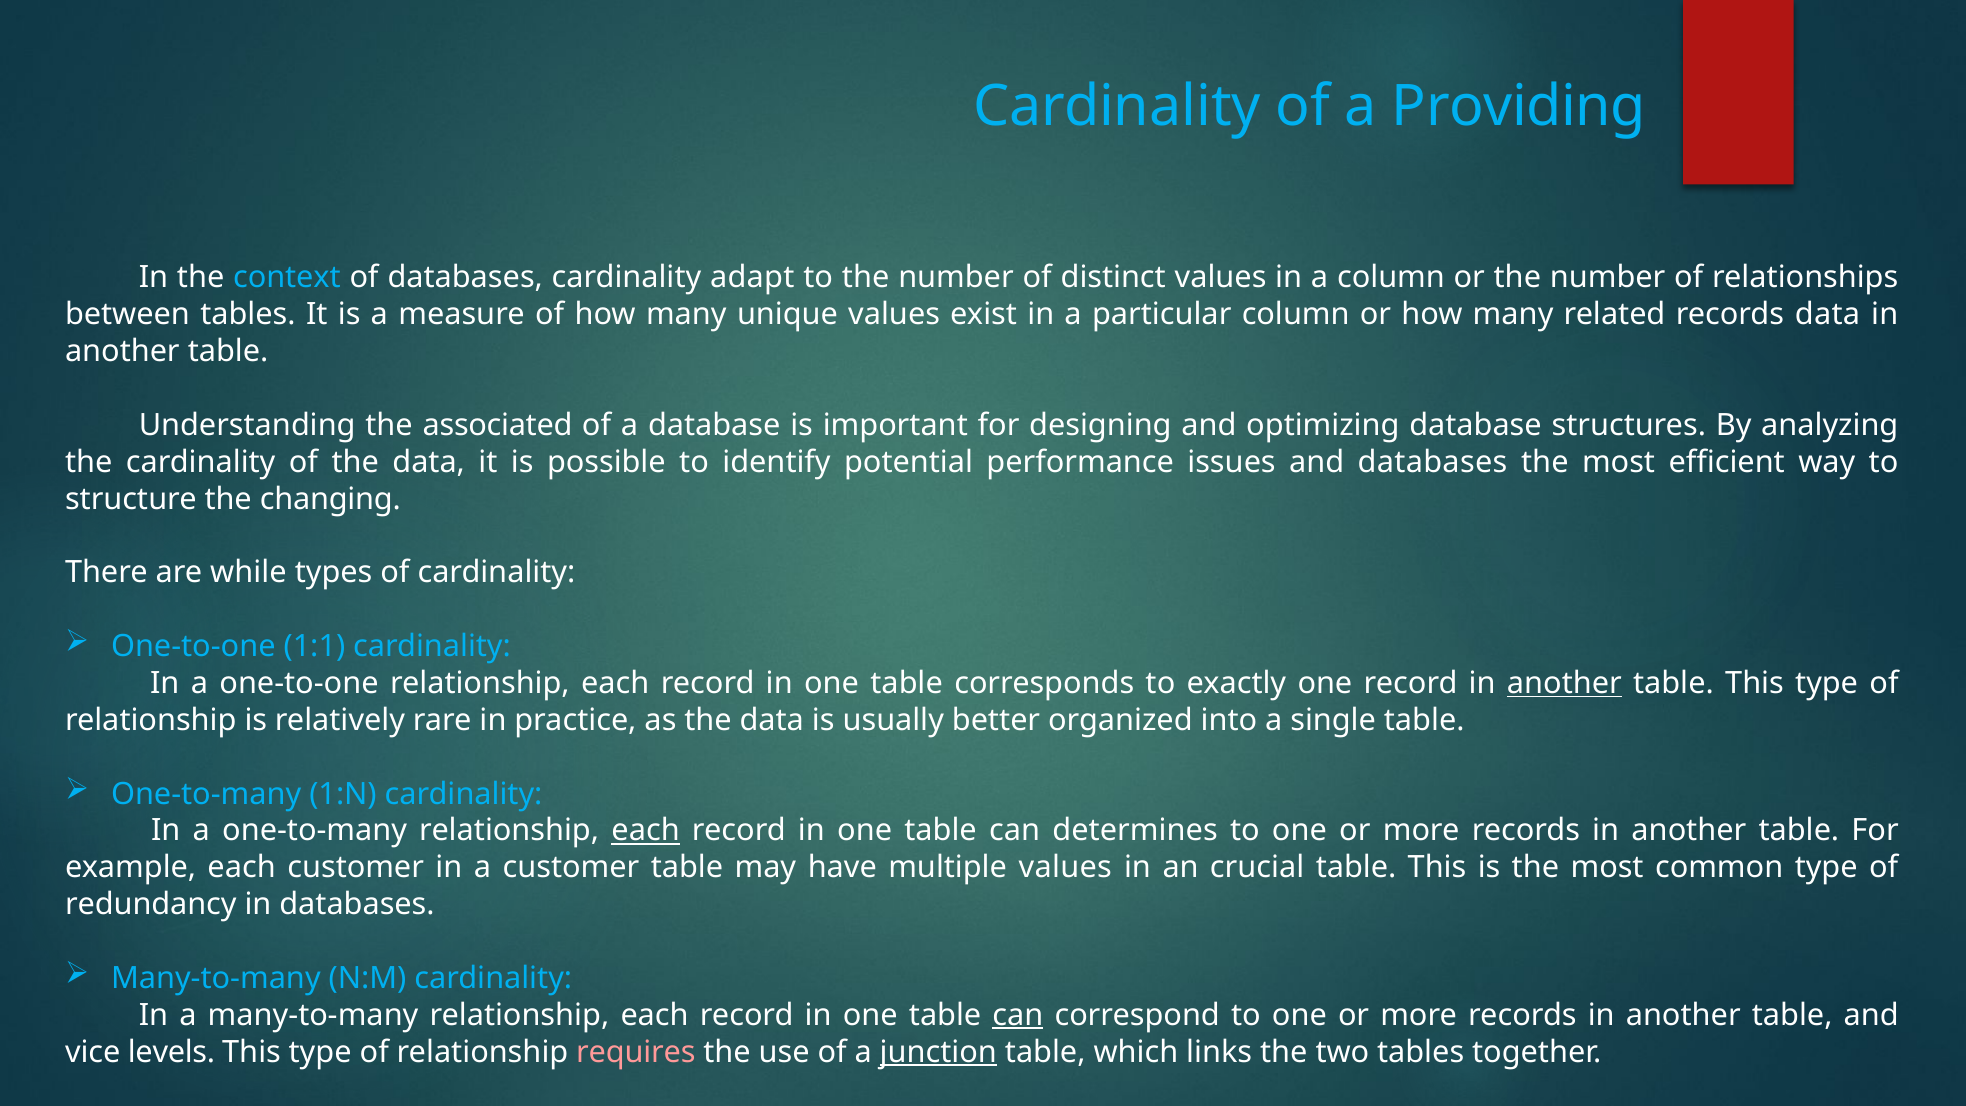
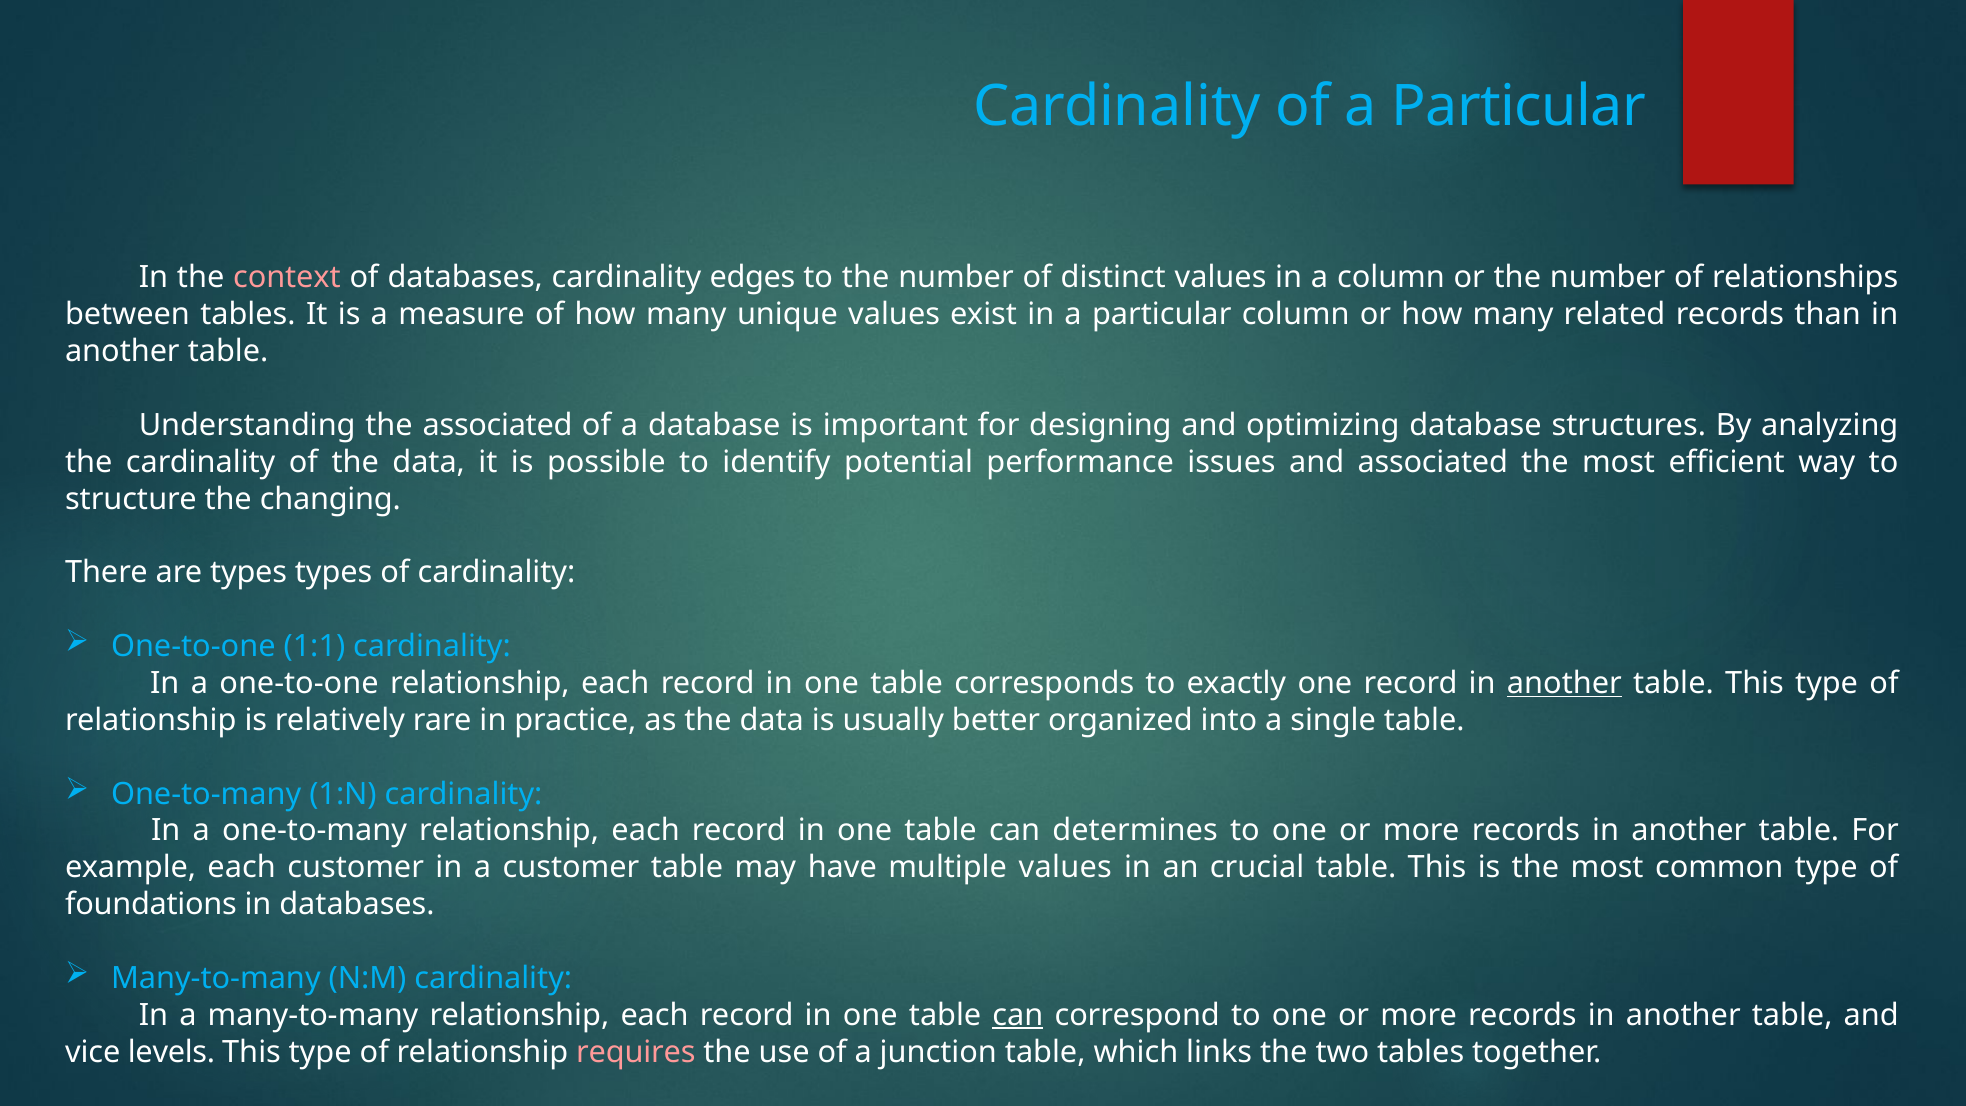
of a Providing: Providing -> Particular (1519, 107)
context colour: light blue -> pink (287, 278)
adapt: adapt -> edges (753, 278)
records data: data -> than (1828, 315)
and databases: databases -> associated (1433, 462)
are while: while -> types (249, 573)
each underline: present -> none (646, 831)
redundancy: redundancy -> foundations (151, 904)
junction underline: present -> none (938, 1052)
